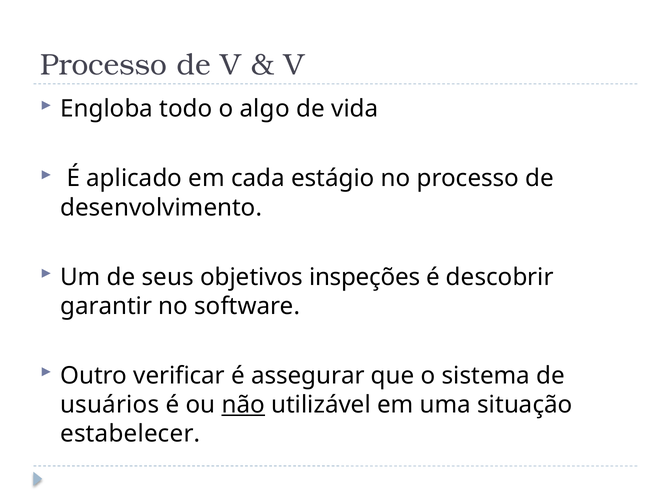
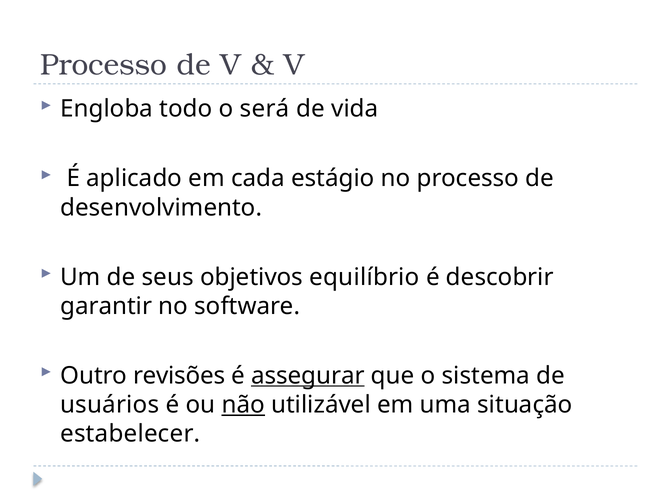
algo: algo -> será (265, 109)
inspeções: inspeções -> equilíbrio (364, 277)
verificar: verificar -> revisões (179, 376)
assegurar underline: none -> present (308, 376)
